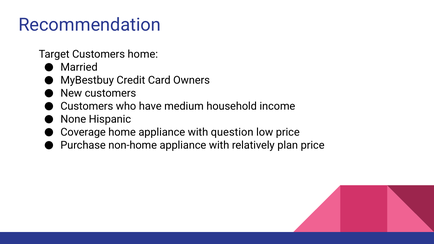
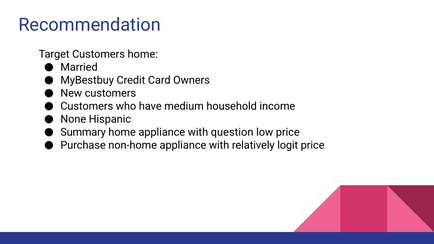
Coverage: Coverage -> Summary (83, 132)
plan: plan -> logit (288, 145)
